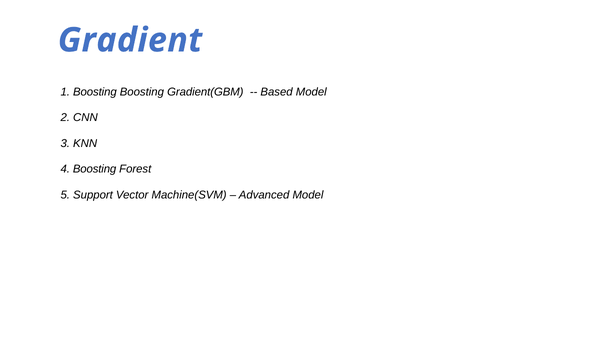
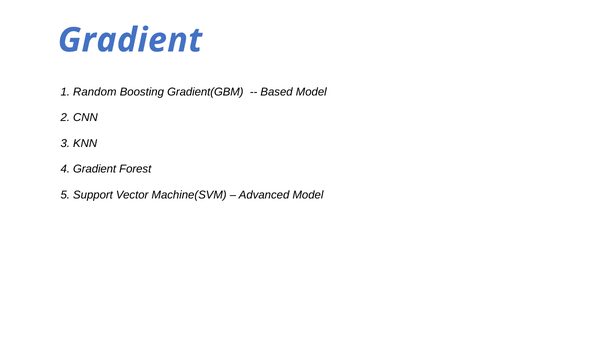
1 Boosting: Boosting -> Random (95, 92)
4 Boosting: Boosting -> Gradient (95, 169)
